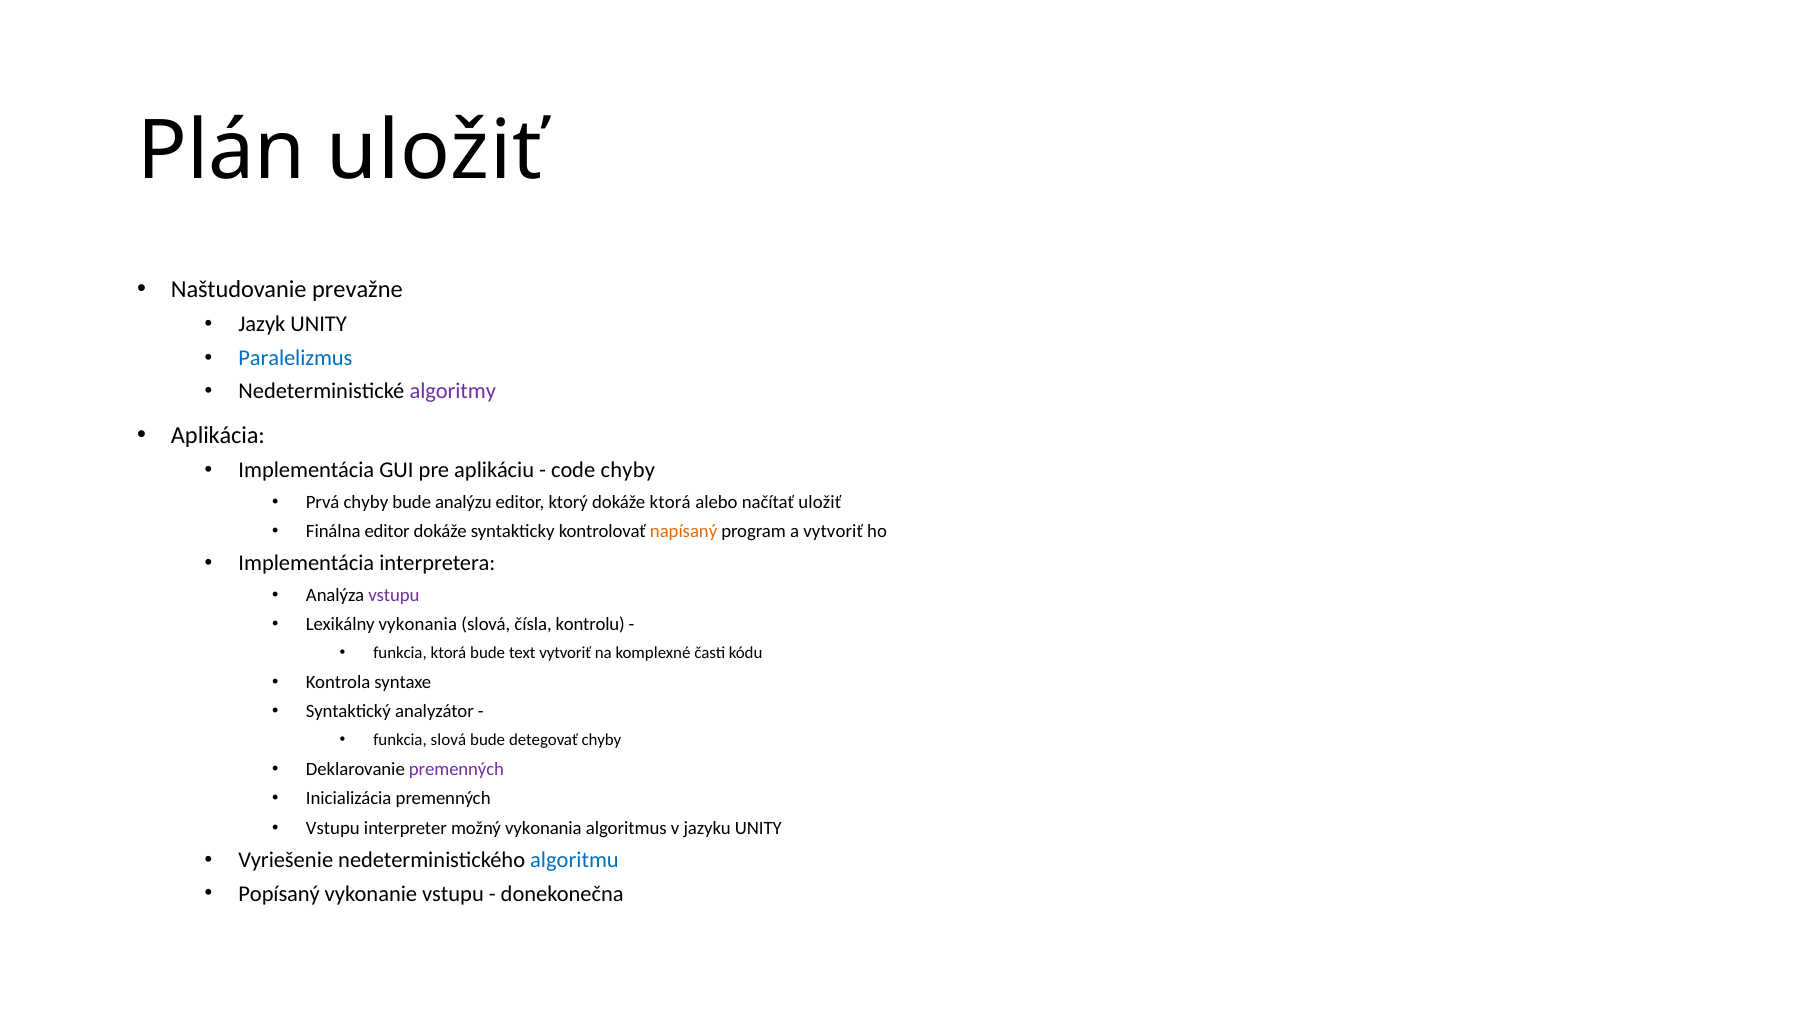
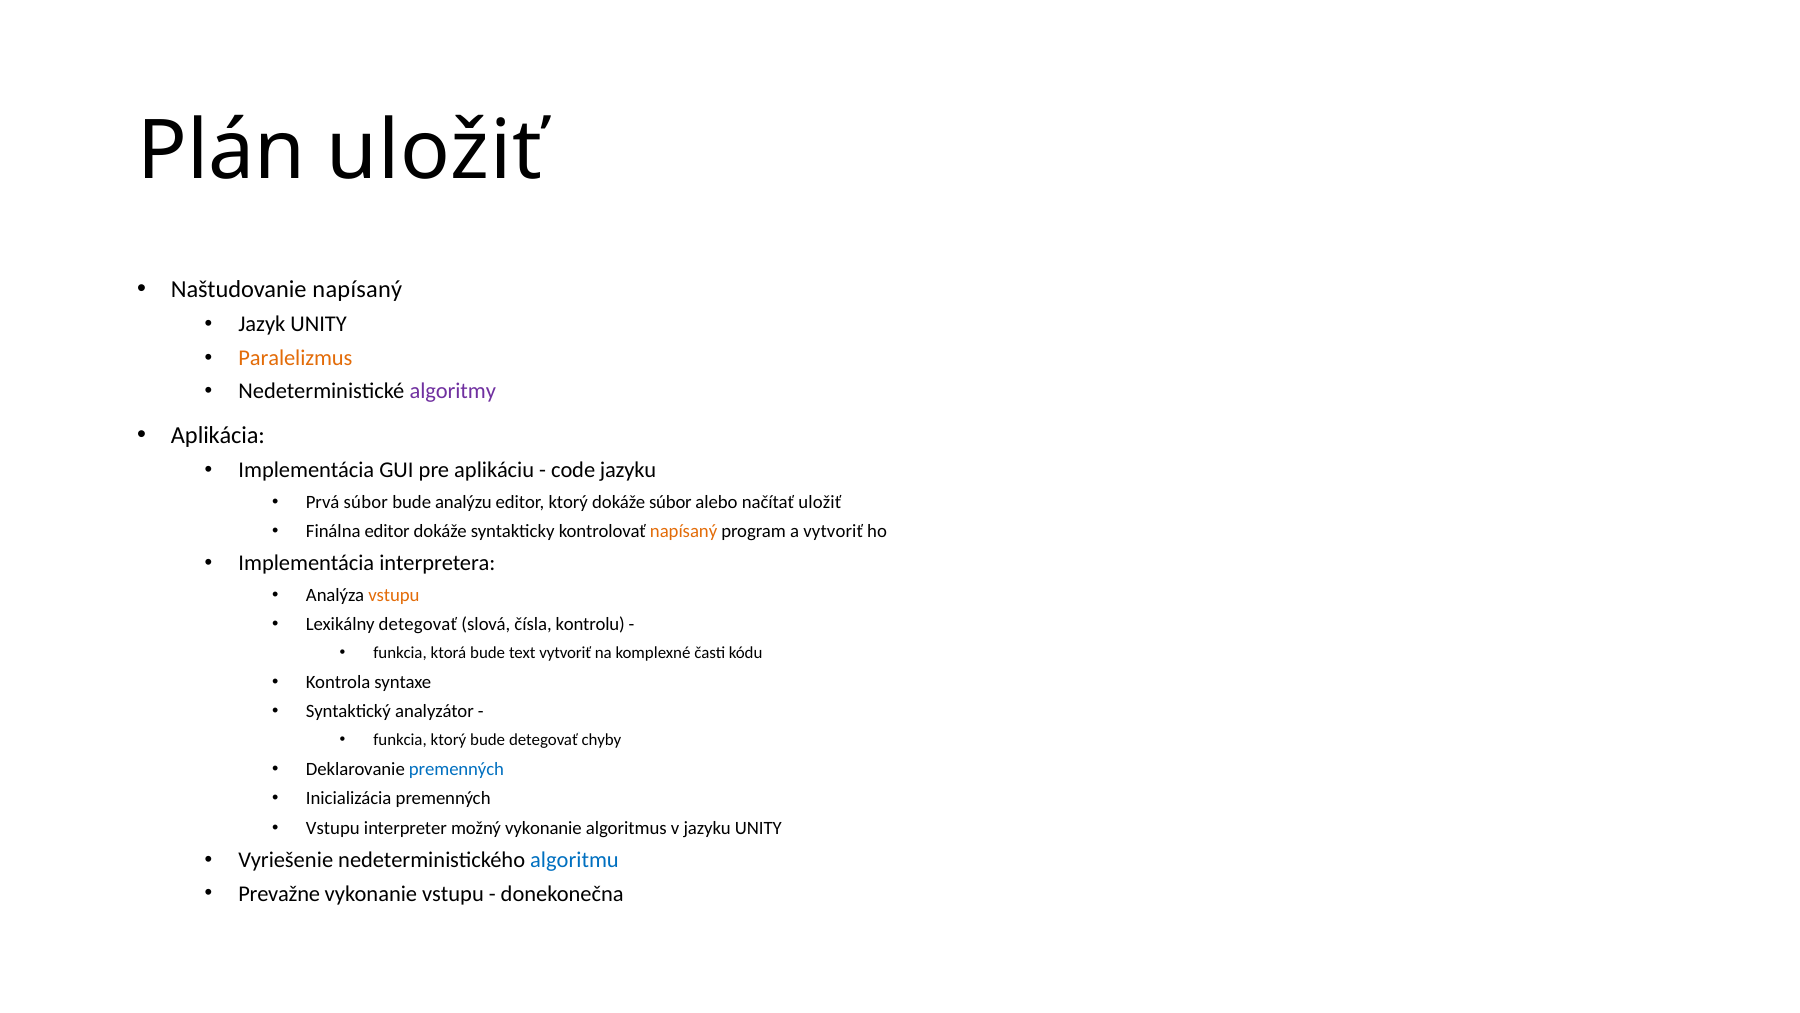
Naštudovanie prevažne: prevažne -> napísaný (357, 289)
Paralelizmus colour: blue -> orange (295, 358)
code chyby: chyby -> jazyku (628, 470)
Prvá chyby: chyby -> súbor (366, 502)
dokáže ktorá: ktorá -> súbor (670, 502)
vstupu colour: purple -> orange (394, 595)
Lexikálny vykonania: vykonania -> detegovať (418, 624)
funkcia slová: slová -> ktorý (448, 740)
premenných colour: purple -> blue (456, 769)
možný vykonania: vykonania -> vykonanie (543, 828)
Popísaný: Popísaný -> Prevažne (279, 893)
